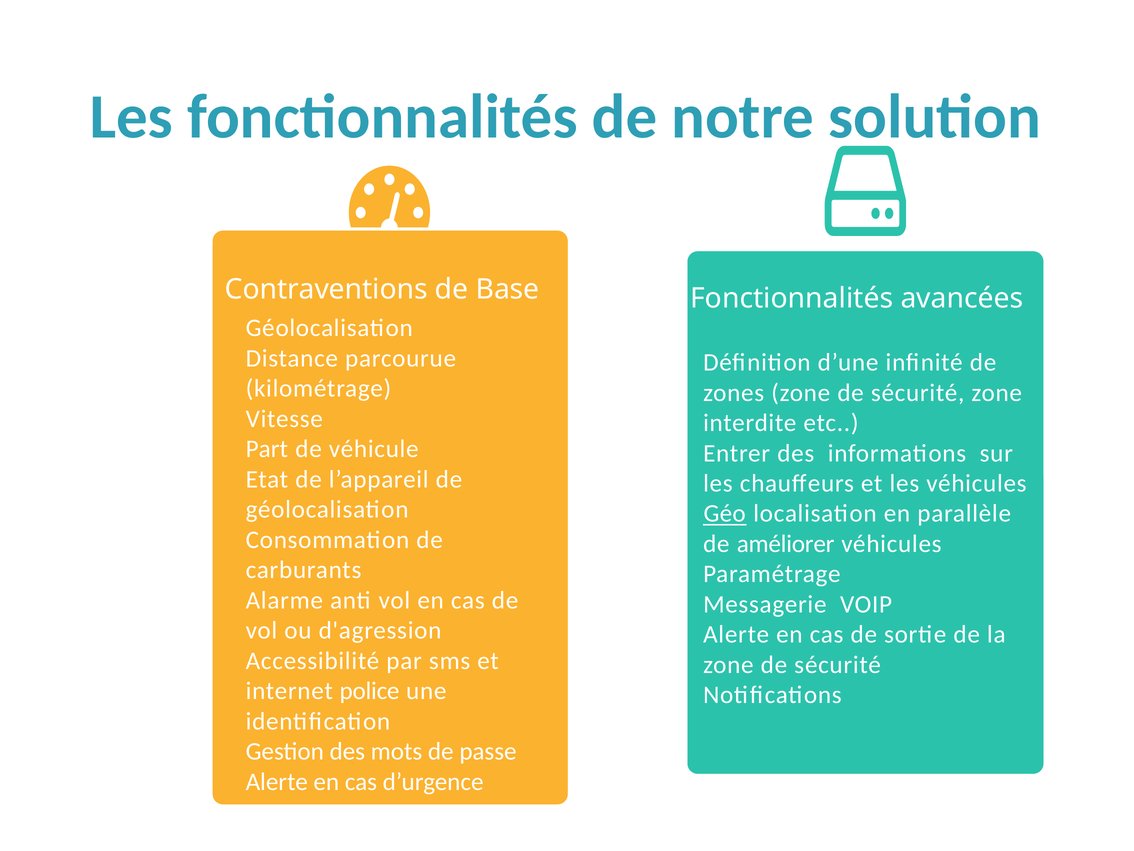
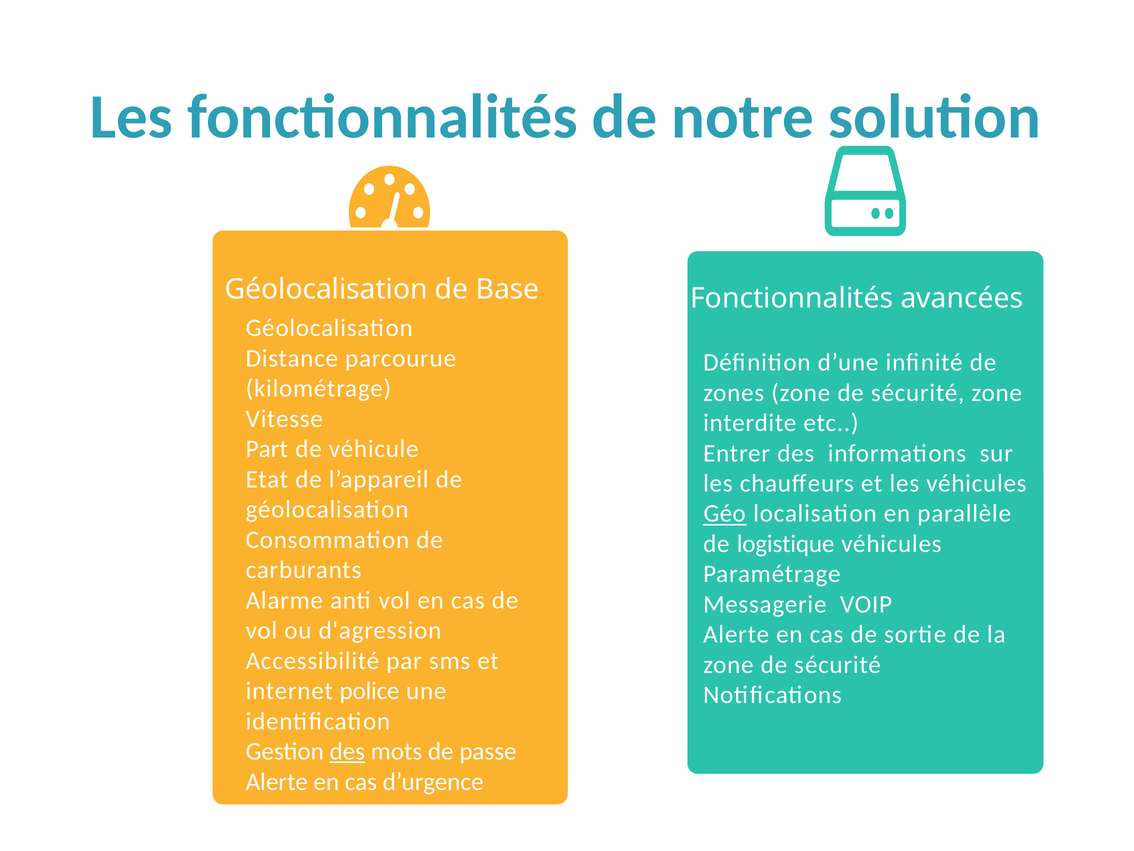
Contraventions: Contraventions -> Géolocalisation (326, 289)
améliorer: améliorer -> logistique (786, 544)
des underline: none -> present (347, 751)
